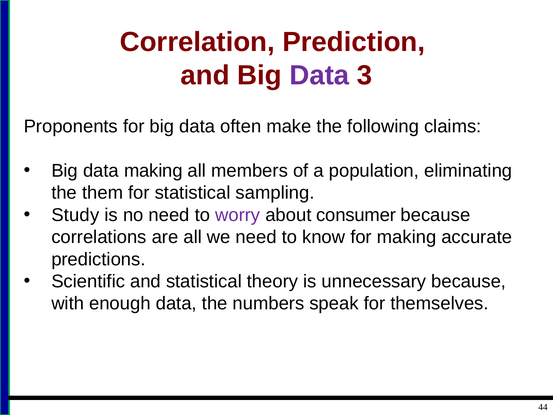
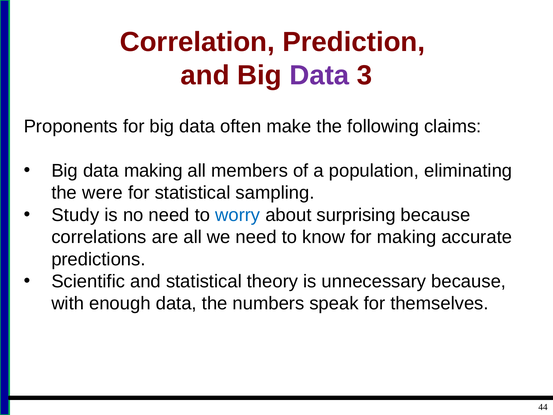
them: them -> were (102, 193)
worry colour: purple -> blue (238, 215)
consumer: consumer -> surprising (356, 215)
